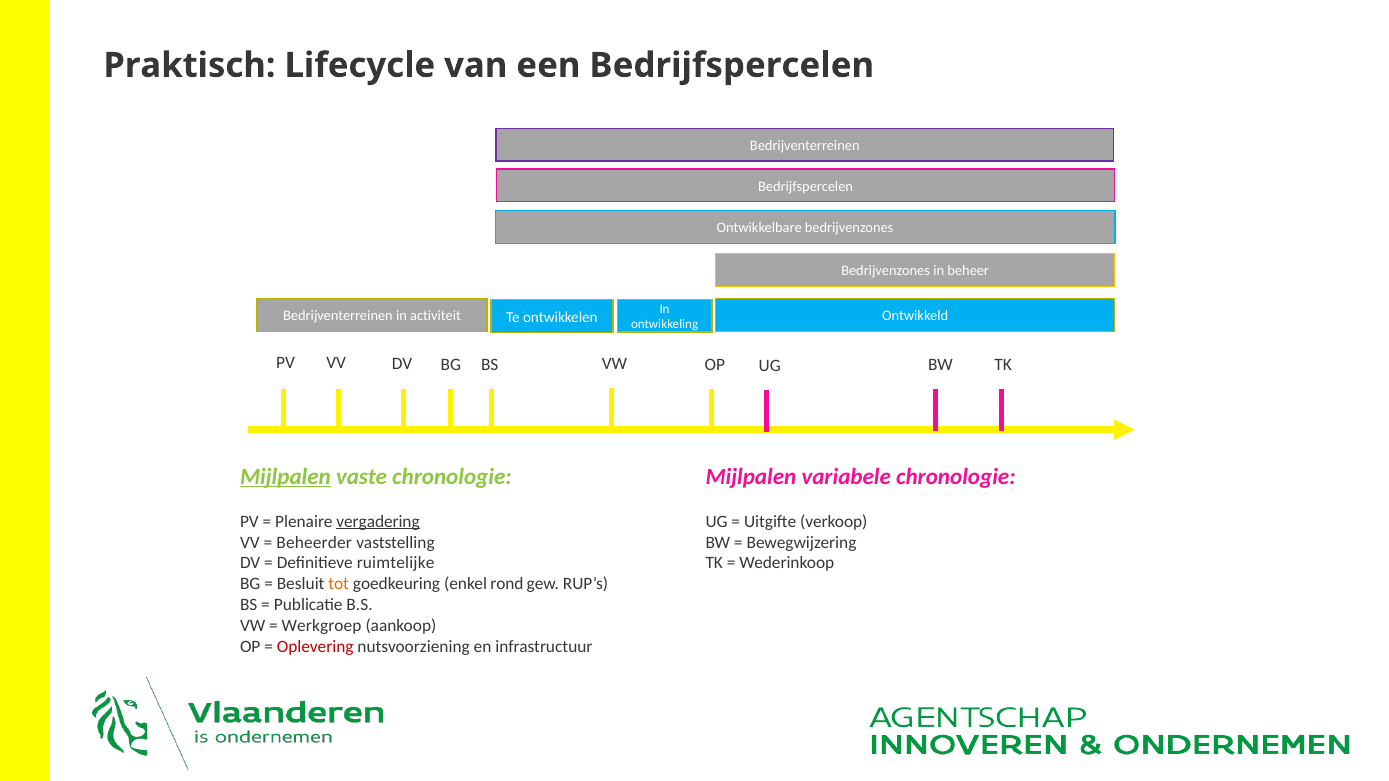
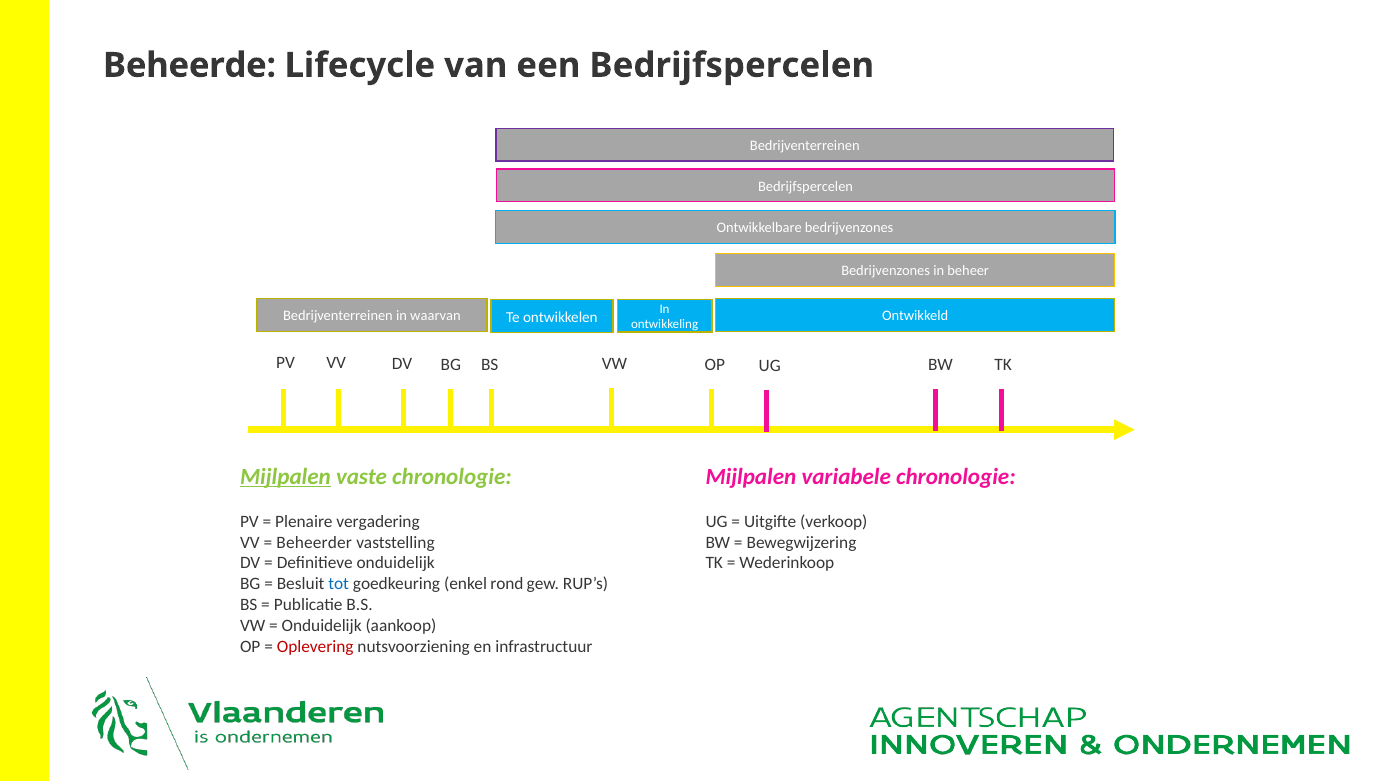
Praktisch: Praktisch -> Beheerde (190, 65)
activiteit: activiteit -> waarvan (435, 316)
vergadering underline: present -> none (378, 522)
Definitieve ruimtelijke: ruimtelijke -> onduidelijk (396, 563)
tot colour: orange -> blue (339, 584)
Werkgroep: Werkgroep -> Onduidelijk (322, 626)
